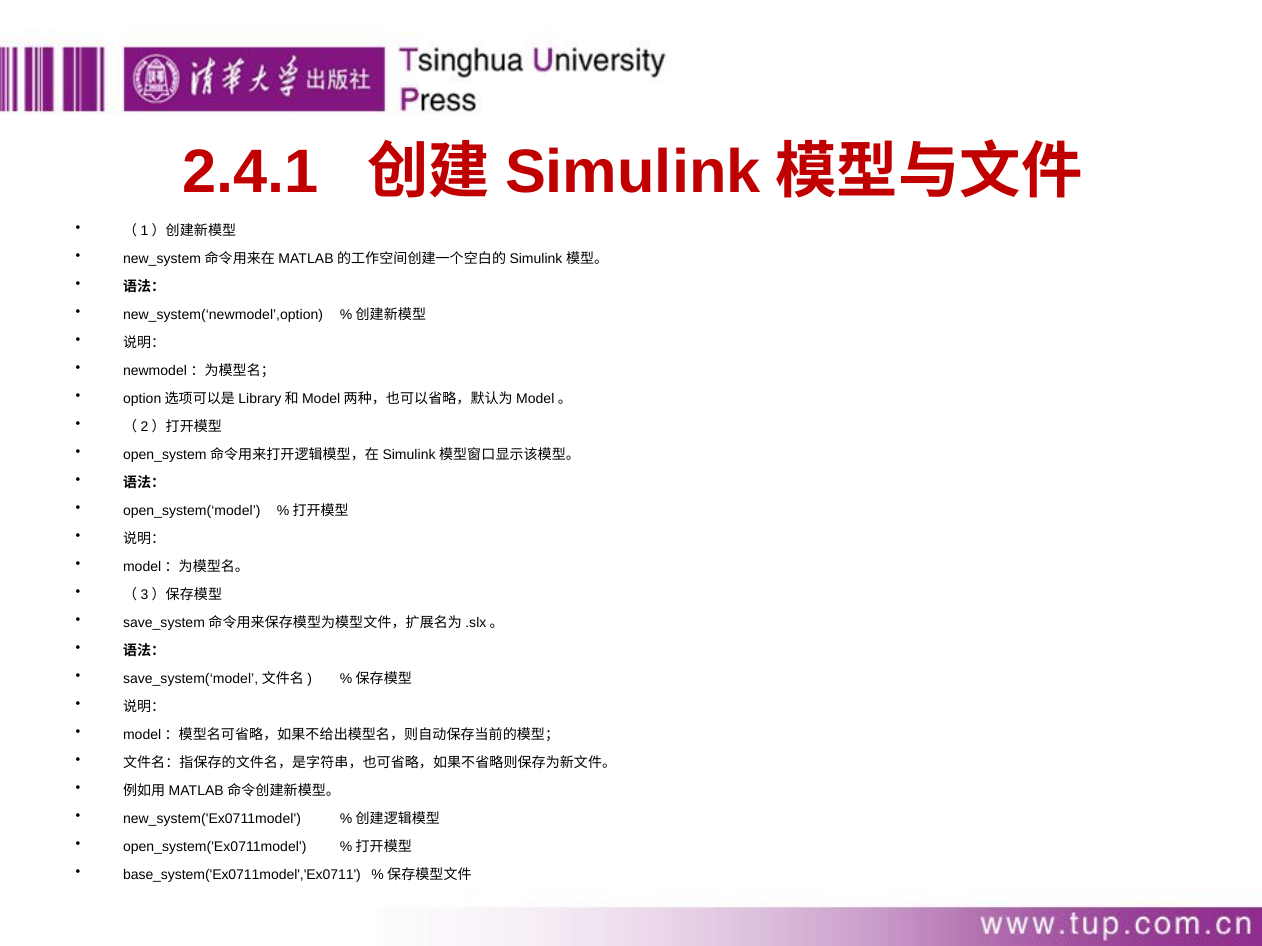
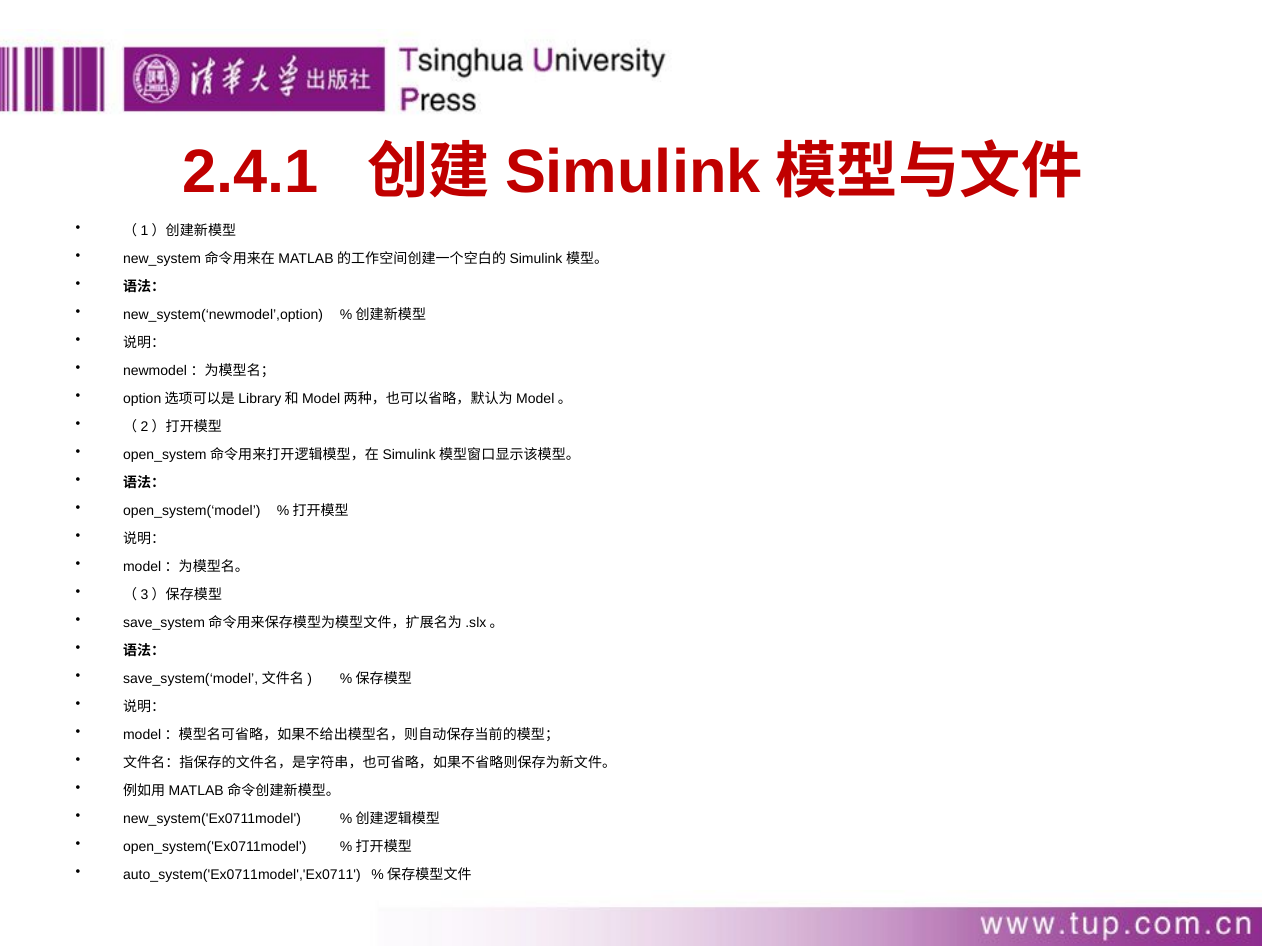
base_system('Ex0711model','Ex0711: base_system('Ex0711model','Ex0711 -> auto_system('Ex0711model','Ex0711 (242, 875)
